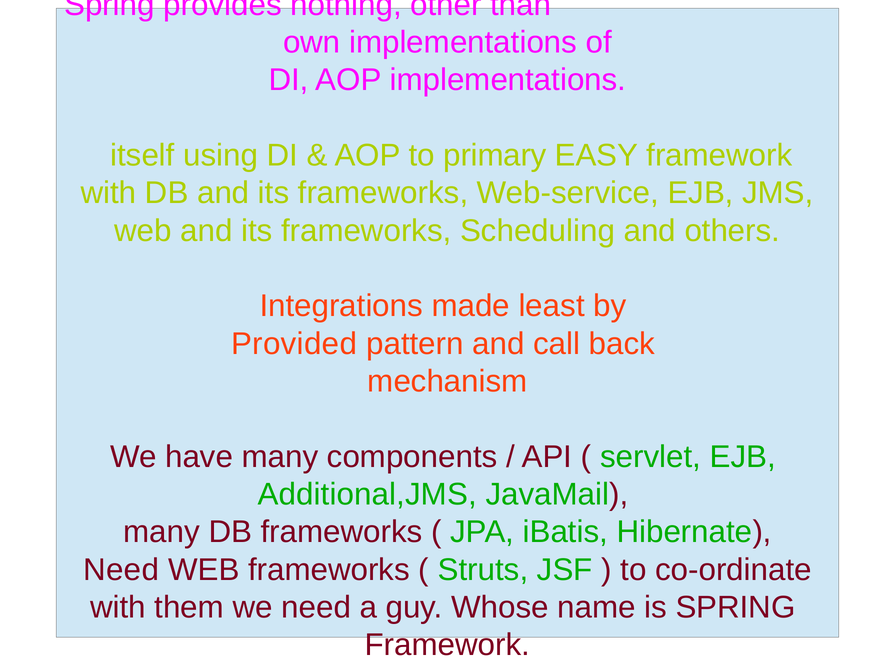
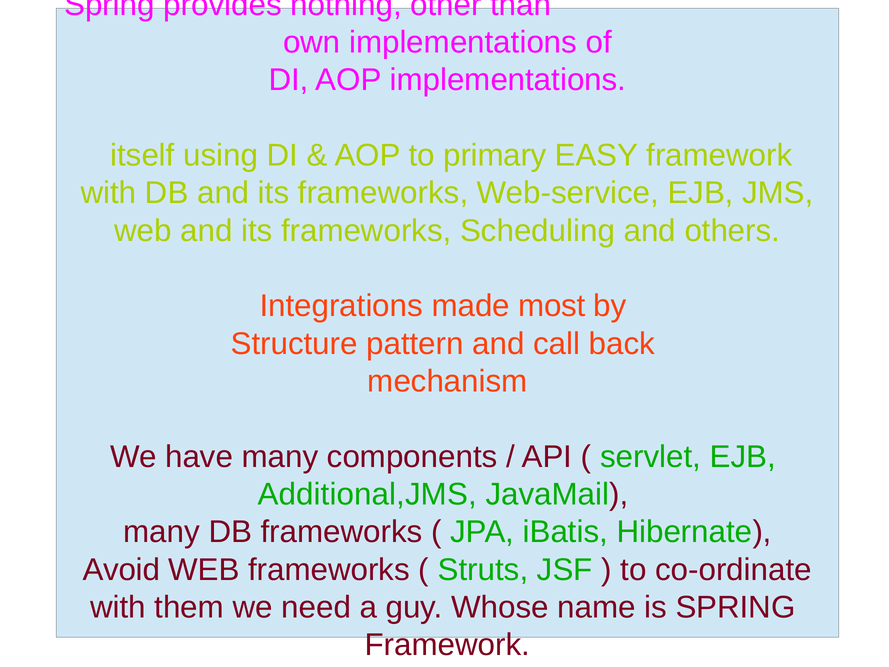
least: least -> most (552, 306)
Provided: Provided -> Structure (294, 344)
Need: Need -> Avoid (121, 569)
